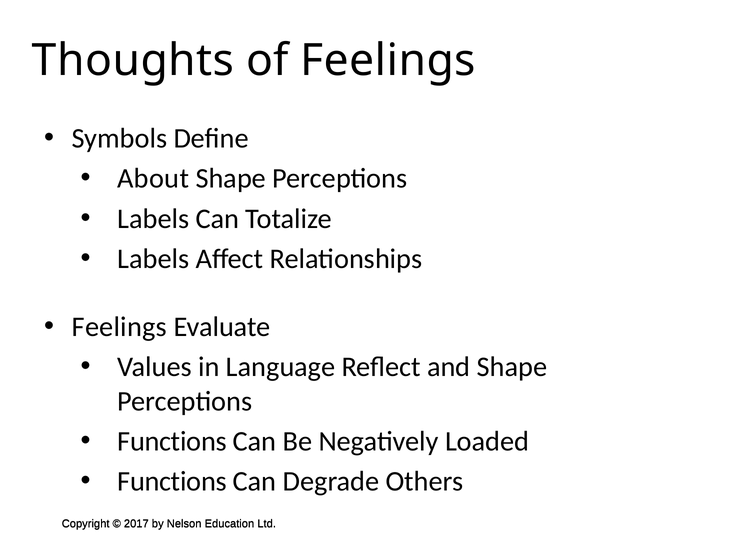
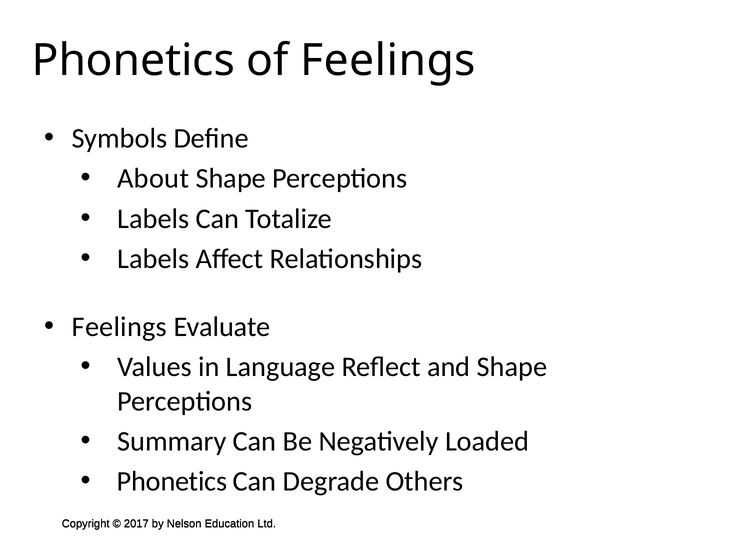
Thoughts: Thoughts -> Phonetics (133, 60)
Functions: Functions -> Summary (172, 441)
Functions: Functions -> Phonetics (172, 481)
